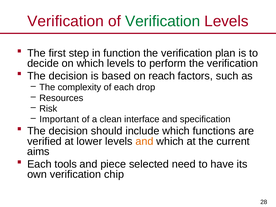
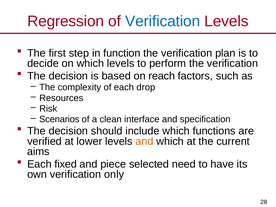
Verification: Verification -> Regression (66, 21)
Verification colour: green -> blue (163, 21)
Important: Important -> Scenarios (59, 119)
tools: tools -> fixed (66, 164)
chip: chip -> only (114, 174)
